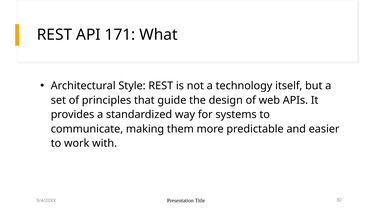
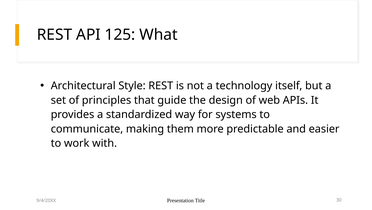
171: 171 -> 125 (120, 35)
